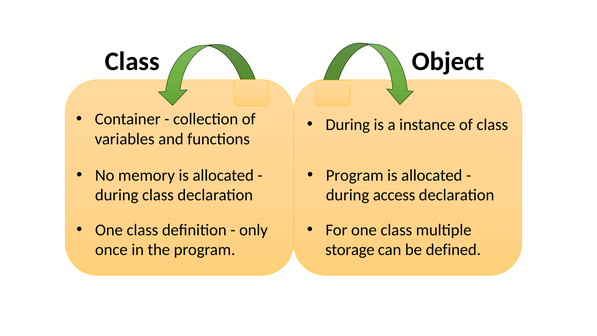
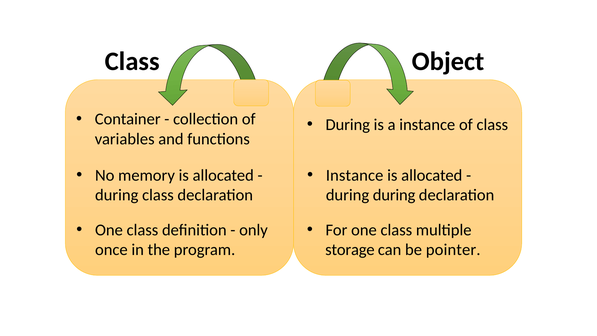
Program: Program -> Instance (355, 175)
during access: access -> during (394, 195)
defined: defined -> pointer (453, 250)
